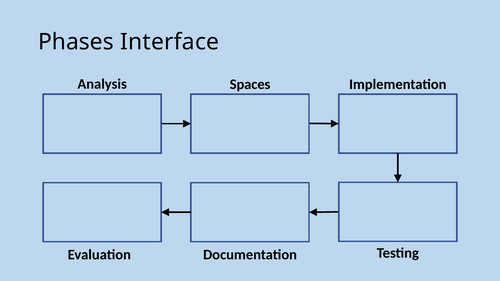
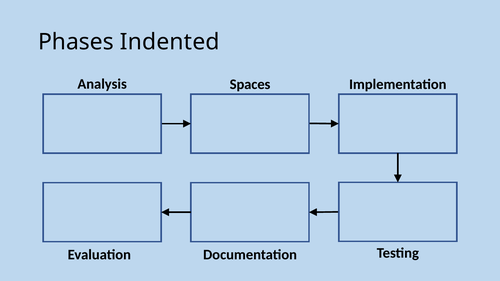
Interface: Interface -> Indented (170, 42)
